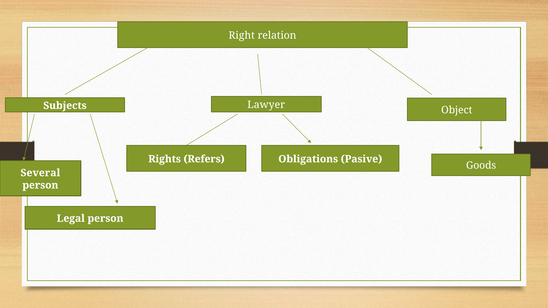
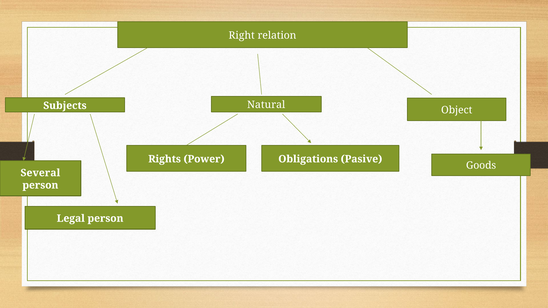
Lawyer: Lawyer -> Natural (266, 105)
Refers: Refers -> Power (204, 159)
